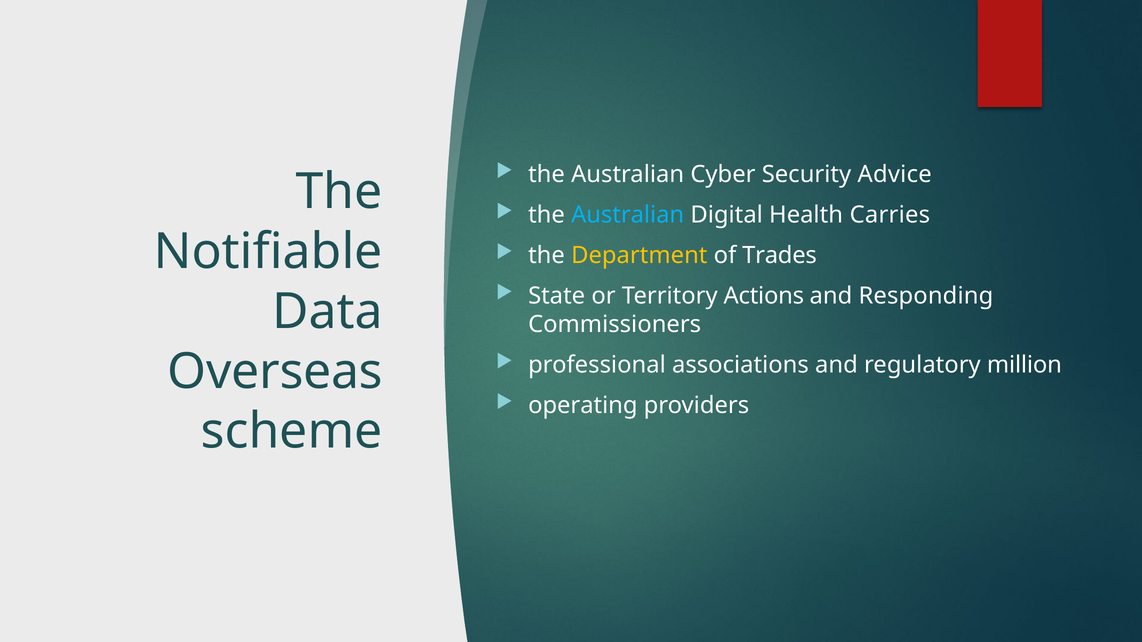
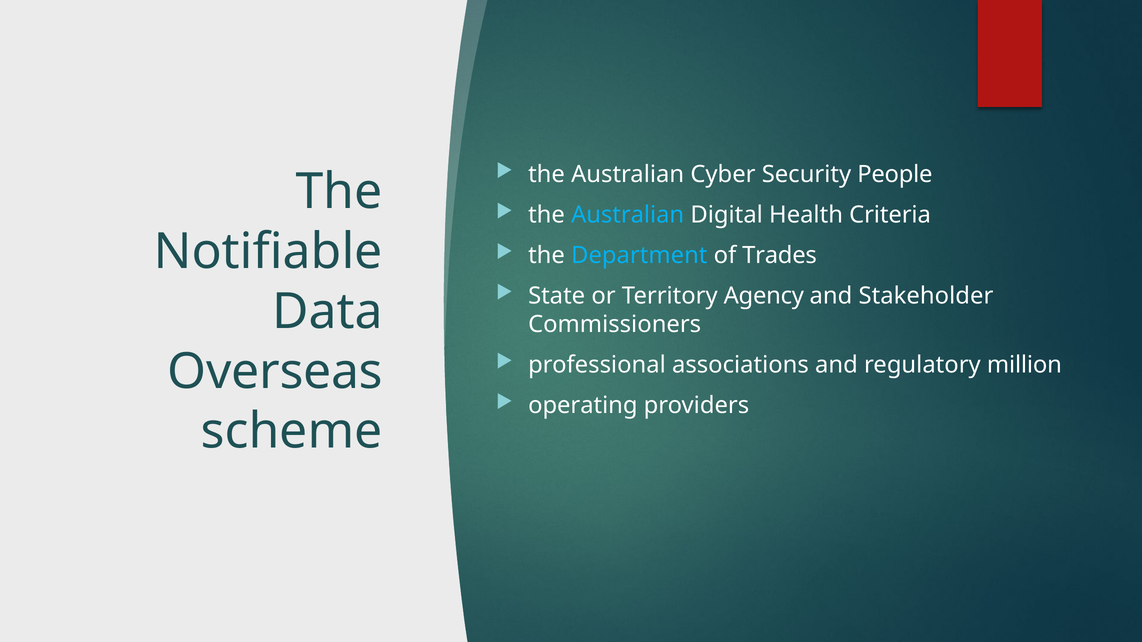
Advice: Advice -> People (895, 174)
Carries: Carries -> Criteria (890, 215)
Department colour: yellow -> light blue (639, 255)
Actions: Actions -> Agency (764, 296)
Responding: Responding -> Stakeholder (926, 296)
